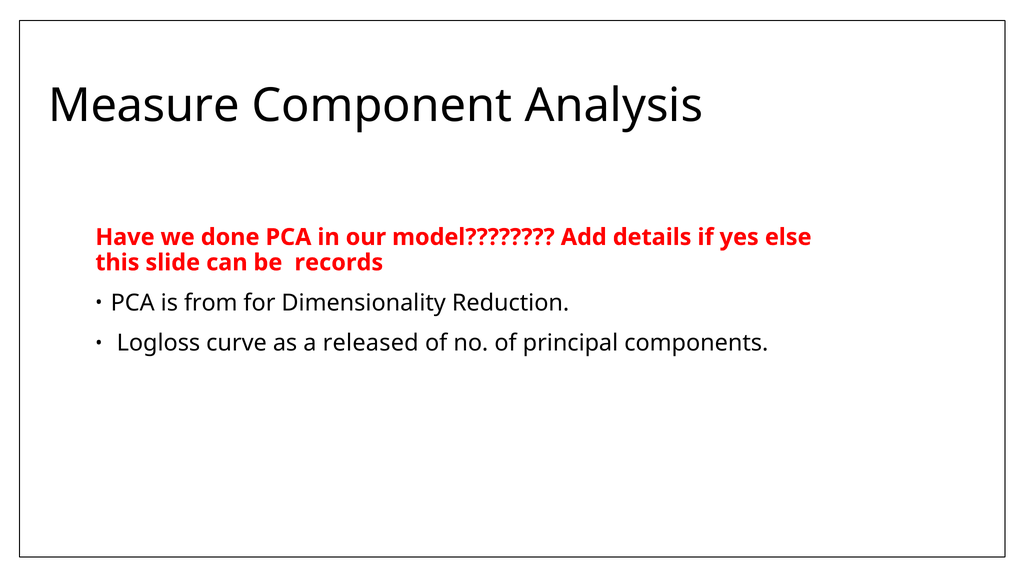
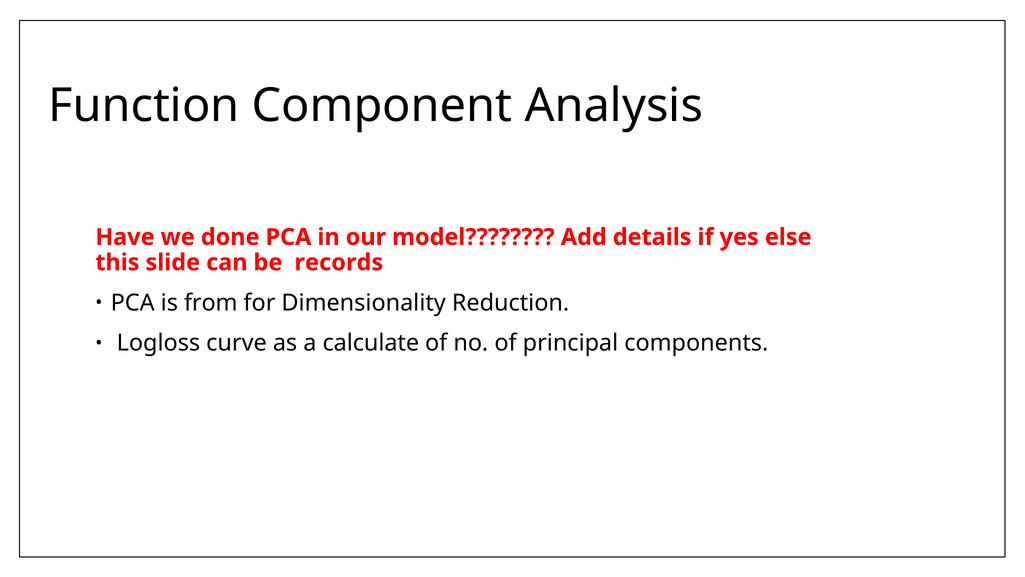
Measure: Measure -> Function (144, 106)
released: released -> calculate (371, 343)
